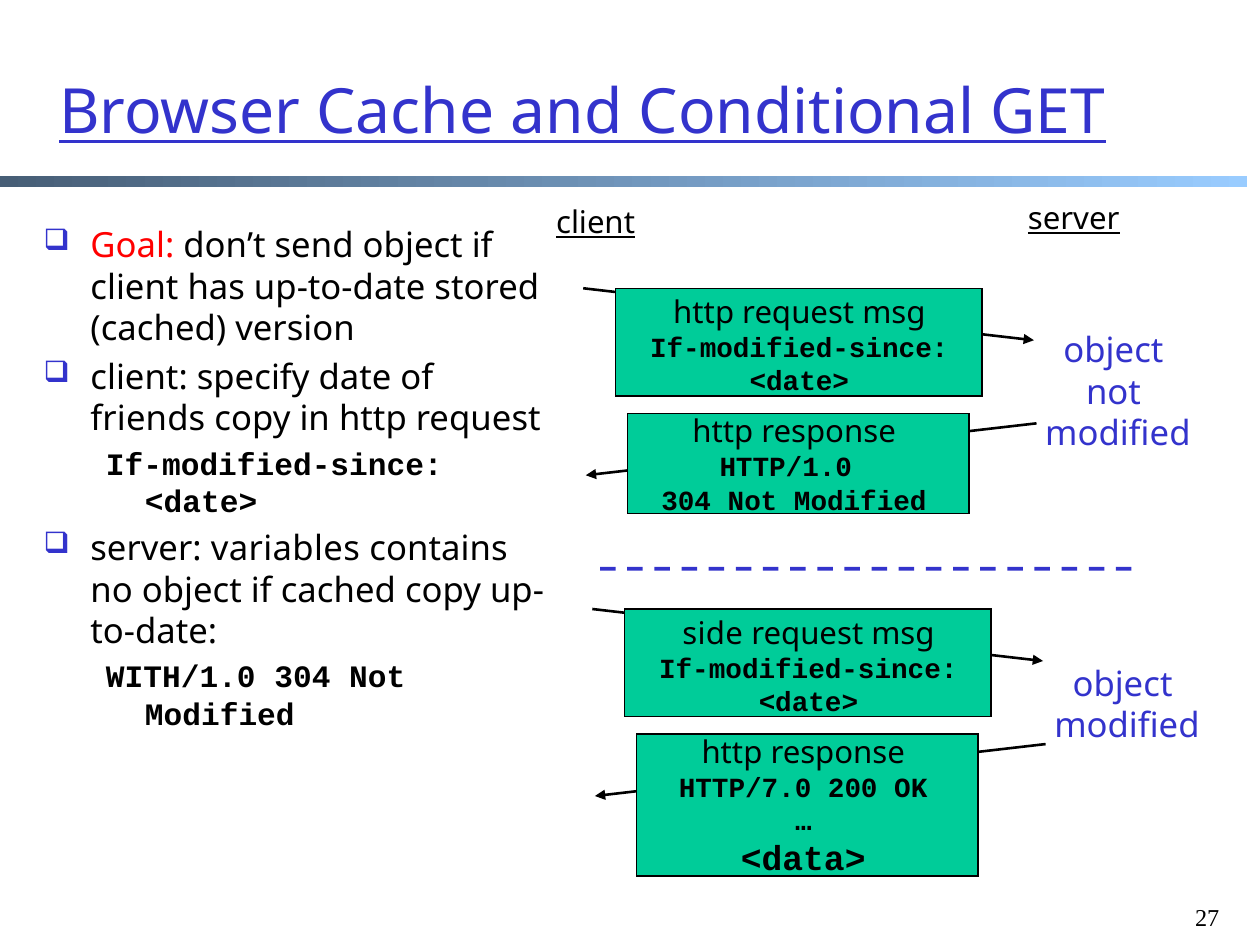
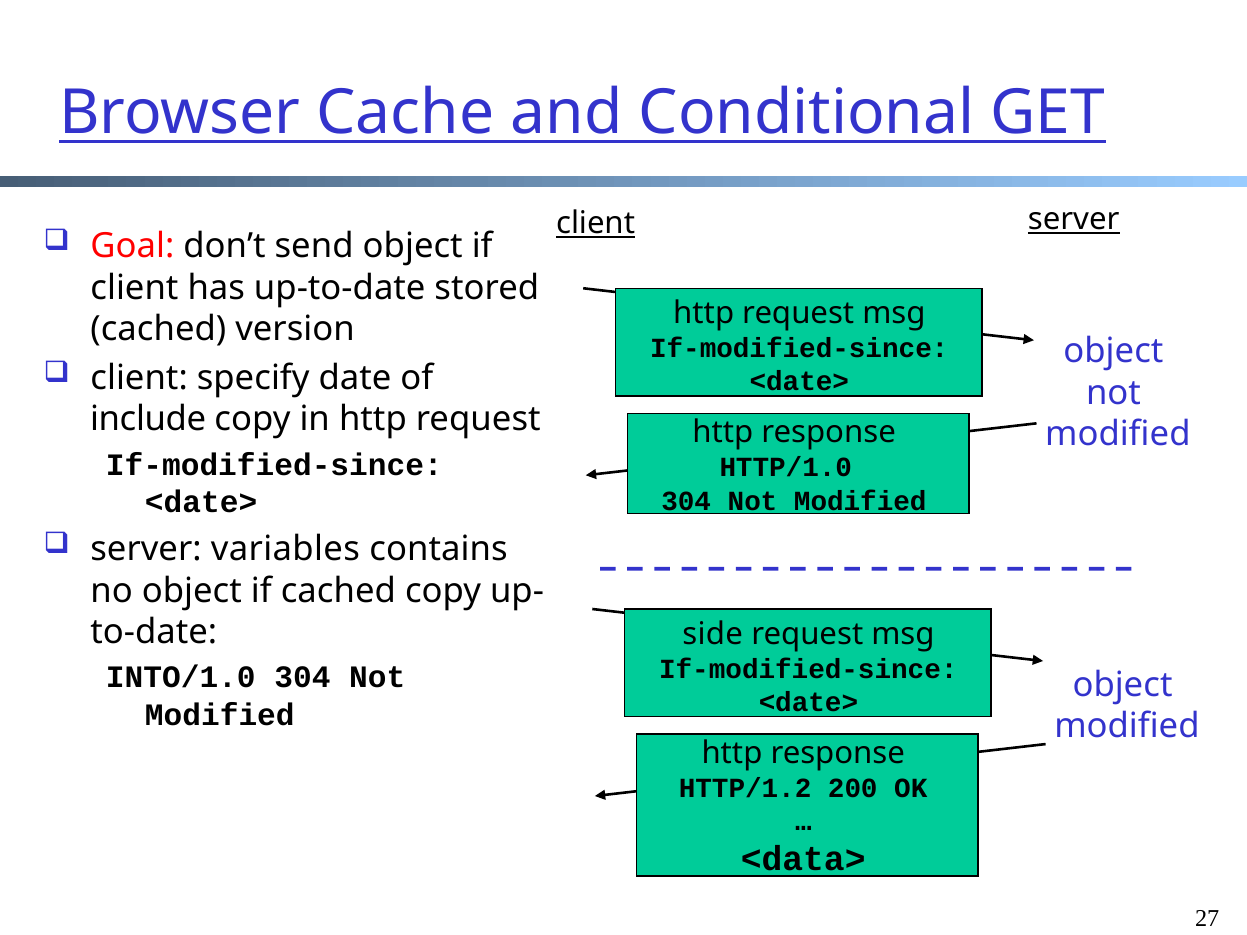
friends: friends -> include (148, 420)
WITH/1.0: WITH/1.0 -> INTO/1.0 (181, 678)
HTTP/7.0: HTTP/7.0 -> HTTP/1.2 (745, 789)
